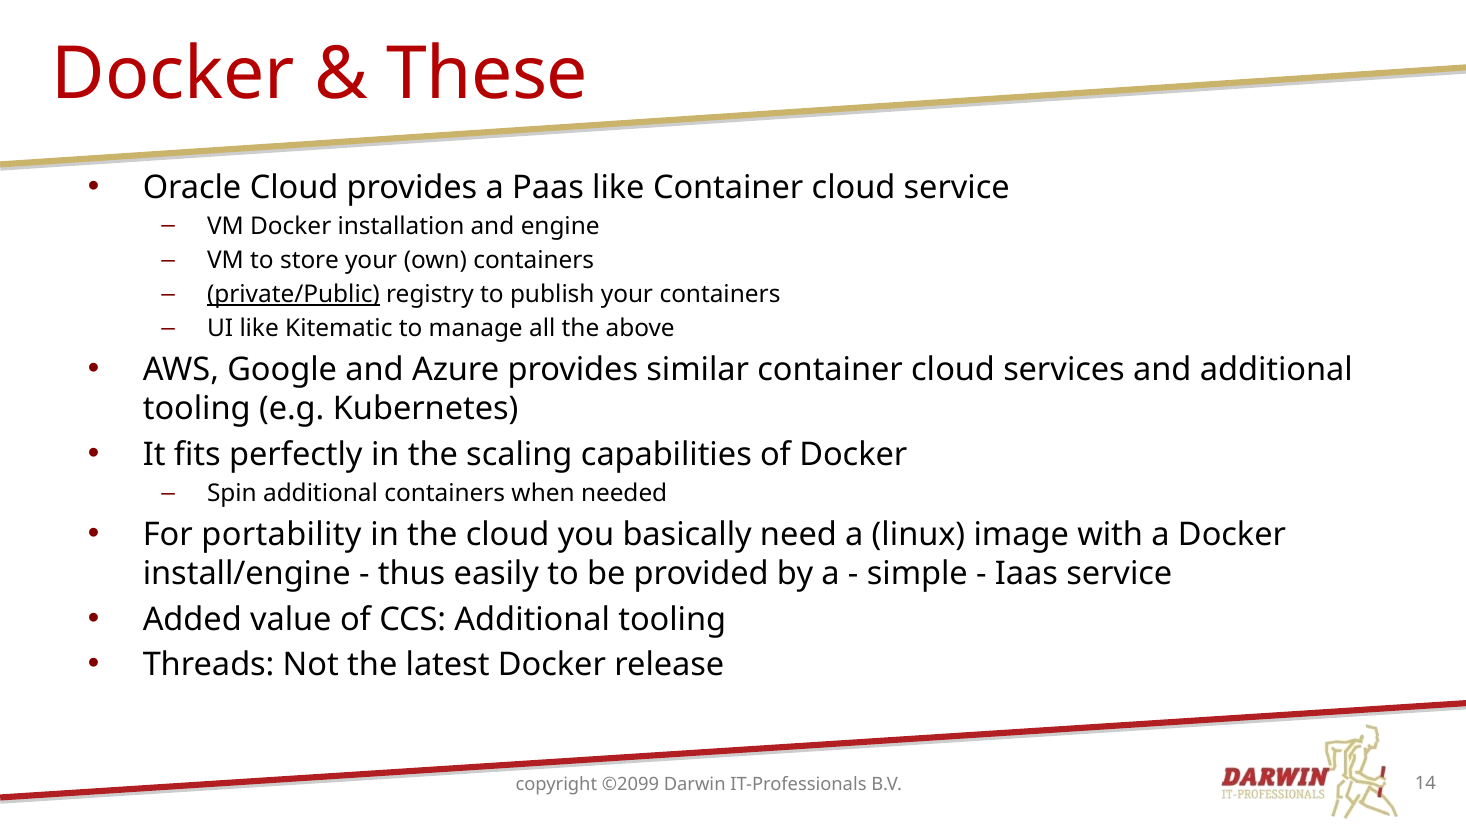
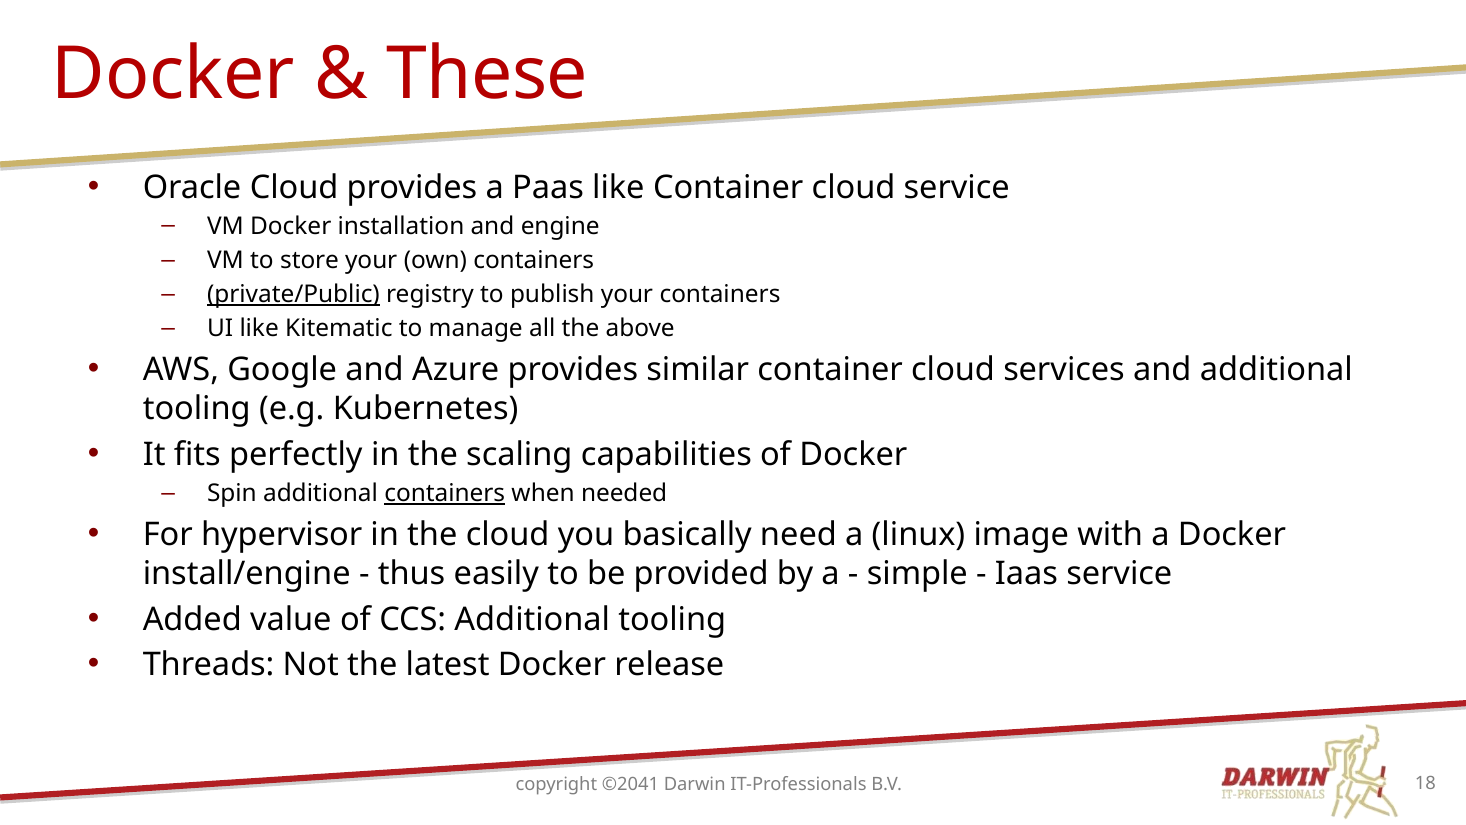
containers underline: none -> present (445, 493)
portability: portability -> hypervisor (282, 534)
©2099: ©2099 -> ©2041 (630, 784)
14: 14 -> 18 (1425, 783)
